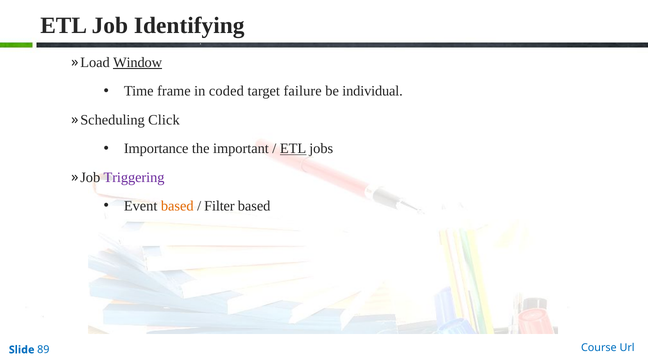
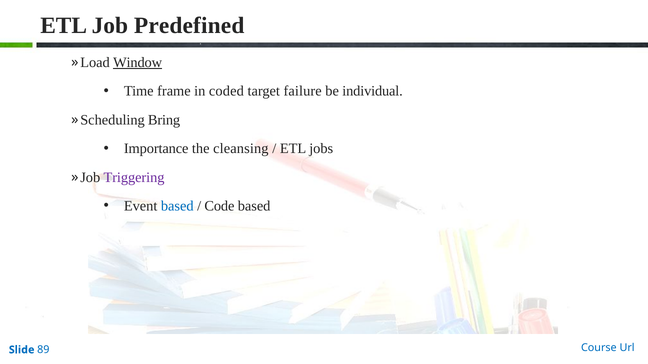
Identifying: Identifying -> Predefined (189, 26)
Click: Click -> Bring (164, 120)
important: important -> cleansing (241, 149)
ETL underline: present -> none (293, 149)
based colour: orange -> blue (177, 206)
Filter: Filter -> Code (219, 206)
